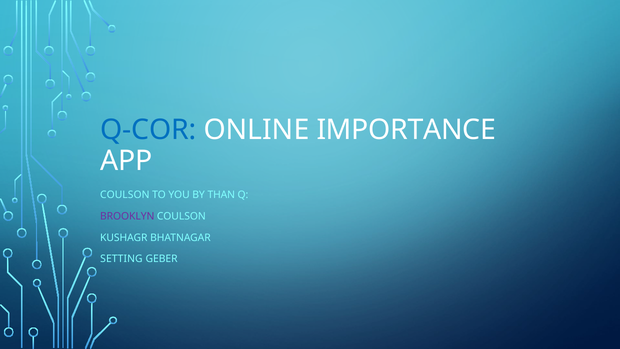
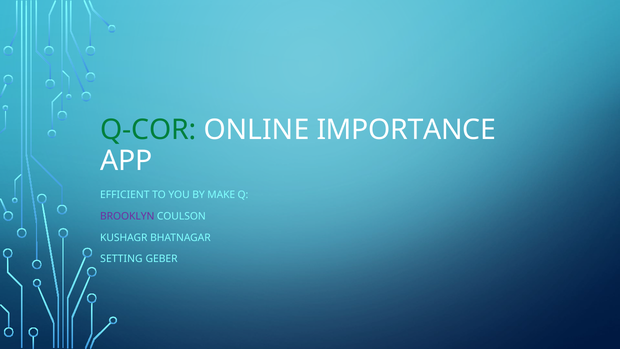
Q-COR colour: blue -> green (148, 130)
COULSON: COULSON -> EFFICIENT (125, 195)
THAN: THAN -> MAKE (221, 195)
